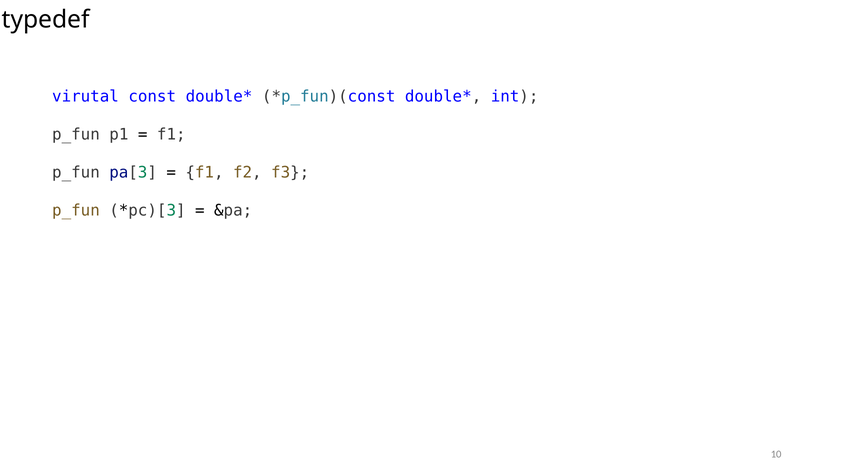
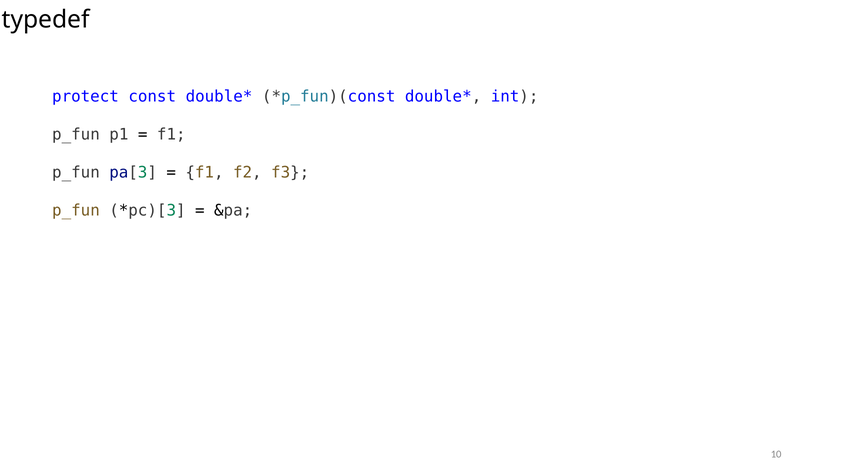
virutal: virutal -> protect (85, 96)
